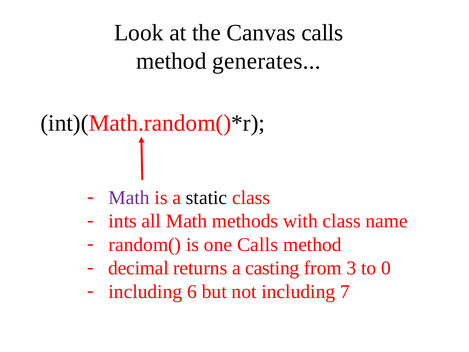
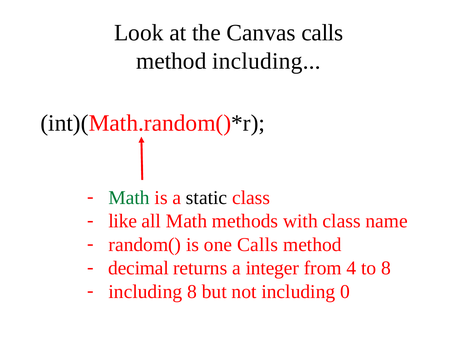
method generates: generates -> including (267, 61)
Math colour: purple -> green (129, 198)
ints: ints -> like (123, 221)
casting: casting -> integer (272, 268)
3: 3 -> 4 (351, 268)
to 0: 0 -> 8 (386, 268)
including 6: 6 -> 8 (192, 291)
7: 7 -> 0 (345, 291)
